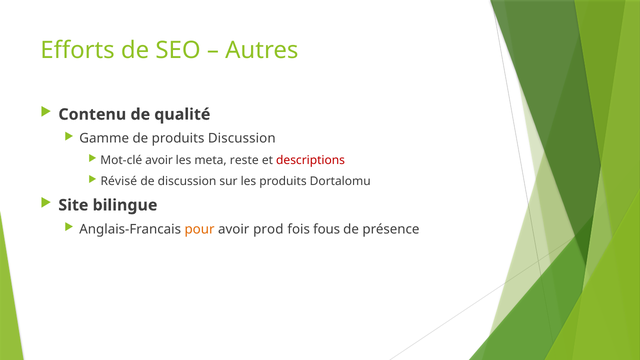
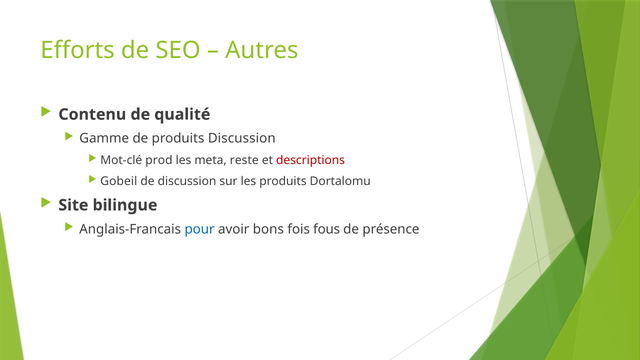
Mot-clé avoir: avoir -> prod (159, 160)
Révisé: Révisé -> Gobeil (119, 181)
pour colour: orange -> blue (200, 229)
prod: prod -> bons (268, 229)
